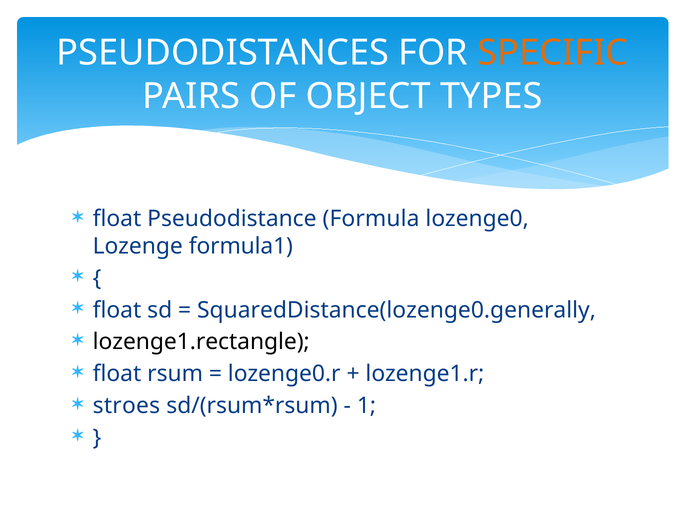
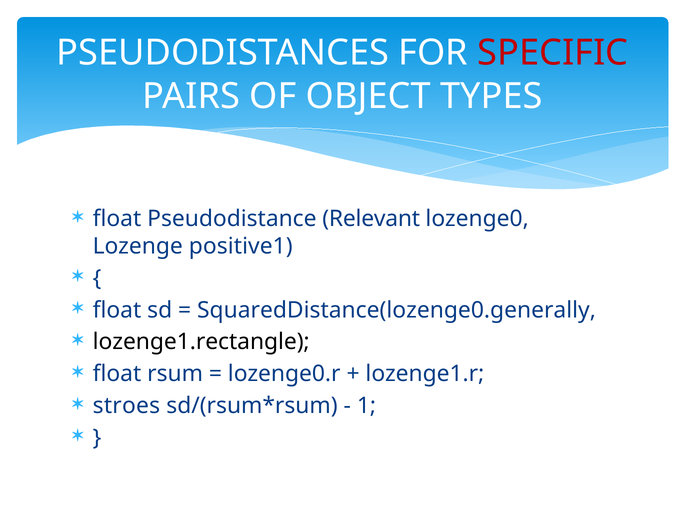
SPECIFIC colour: orange -> red (553, 53)
Formula: Formula -> Relevant (371, 219)
formula1: formula1 -> positive1 (241, 247)
